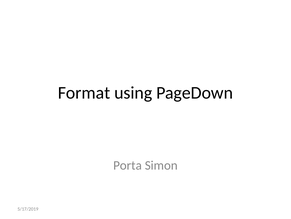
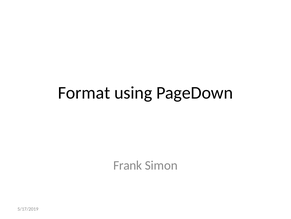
Porta: Porta -> Frank (128, 165)
